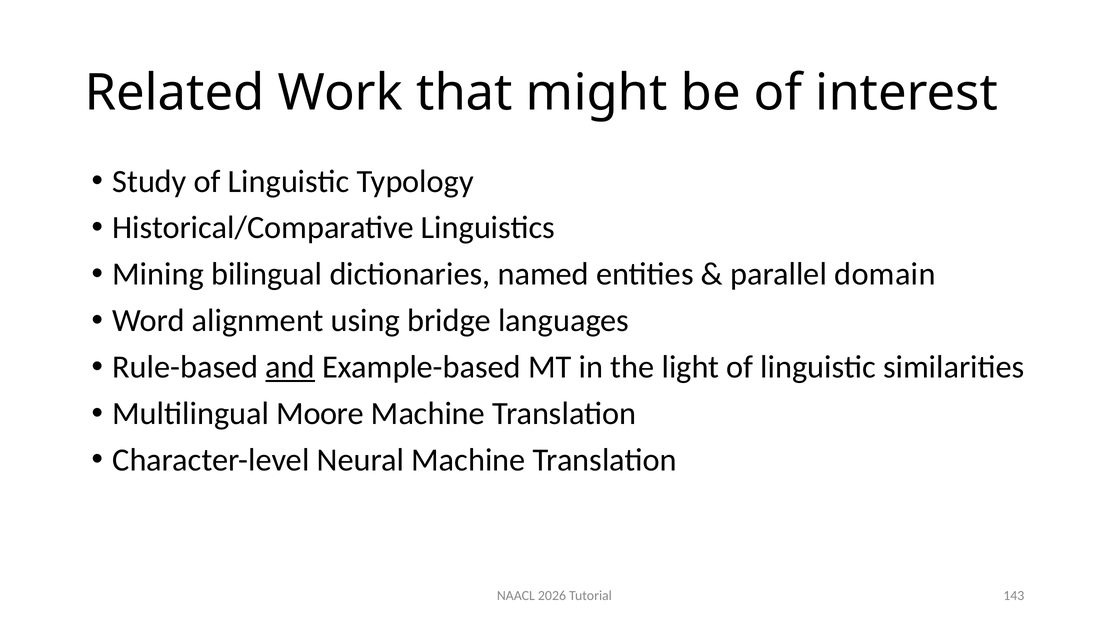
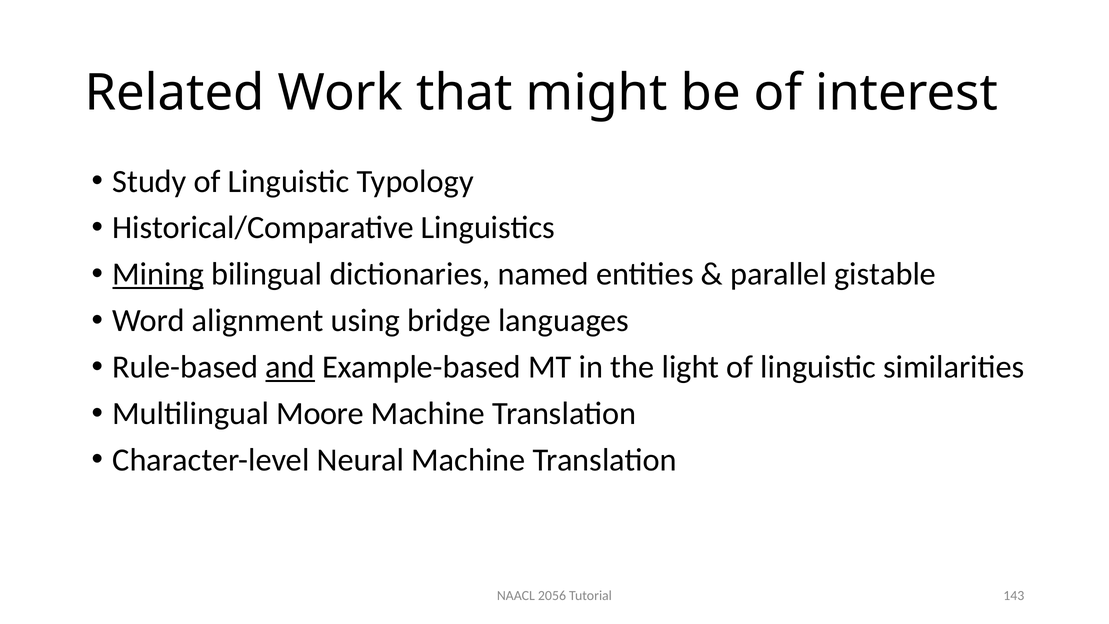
Mining underline: none -> present (158, 274)
domain: domain -> gistable (885, 274)
2026: 2026 -> 2056 (552, 596)
